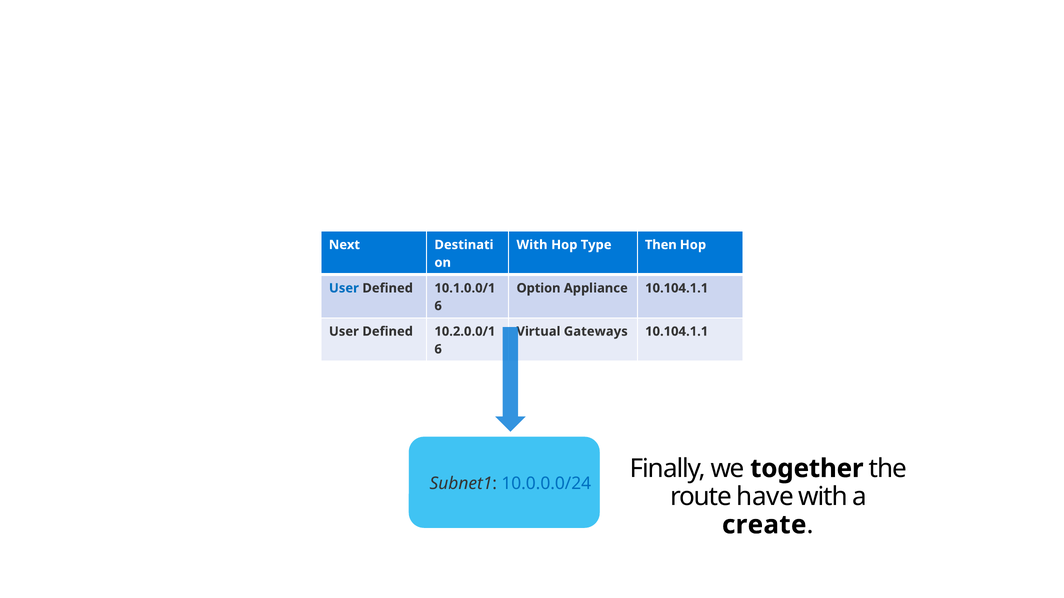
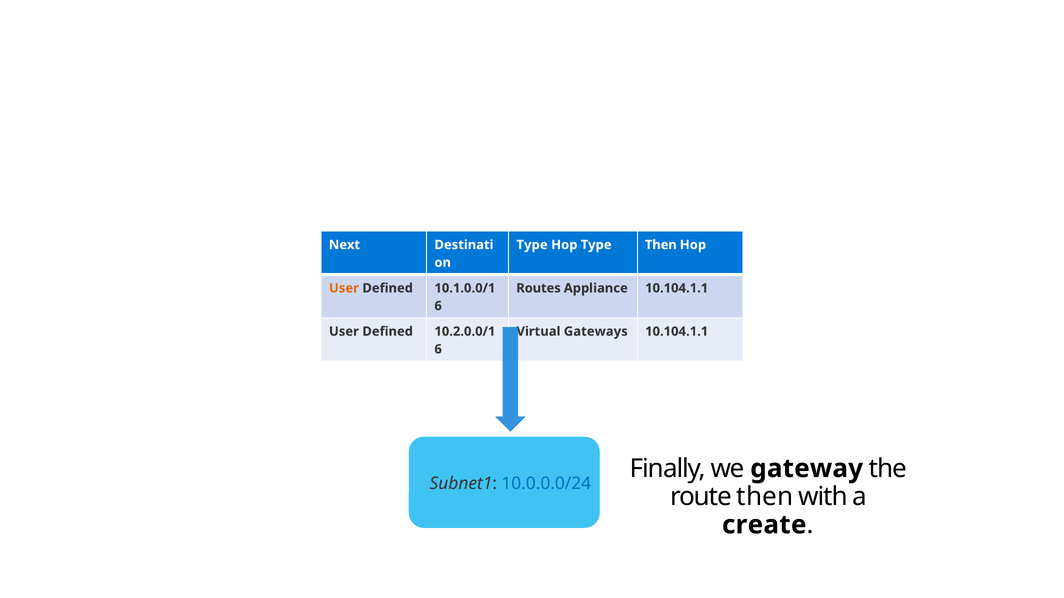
With: With -> Type (532, 245)
User colour: blue -> orange (344, 288)
Option: Option -> Routes (538, 288)
together: together -> gateway (807, 469)
route have: have -> then (765, 497)
